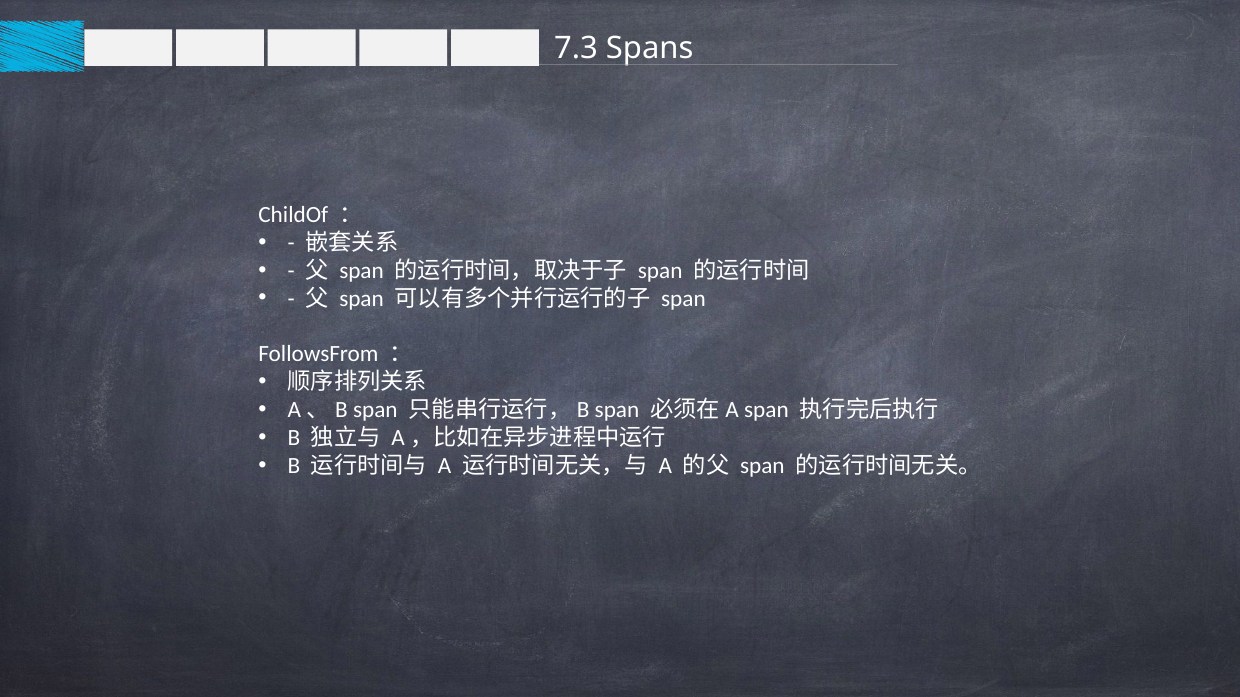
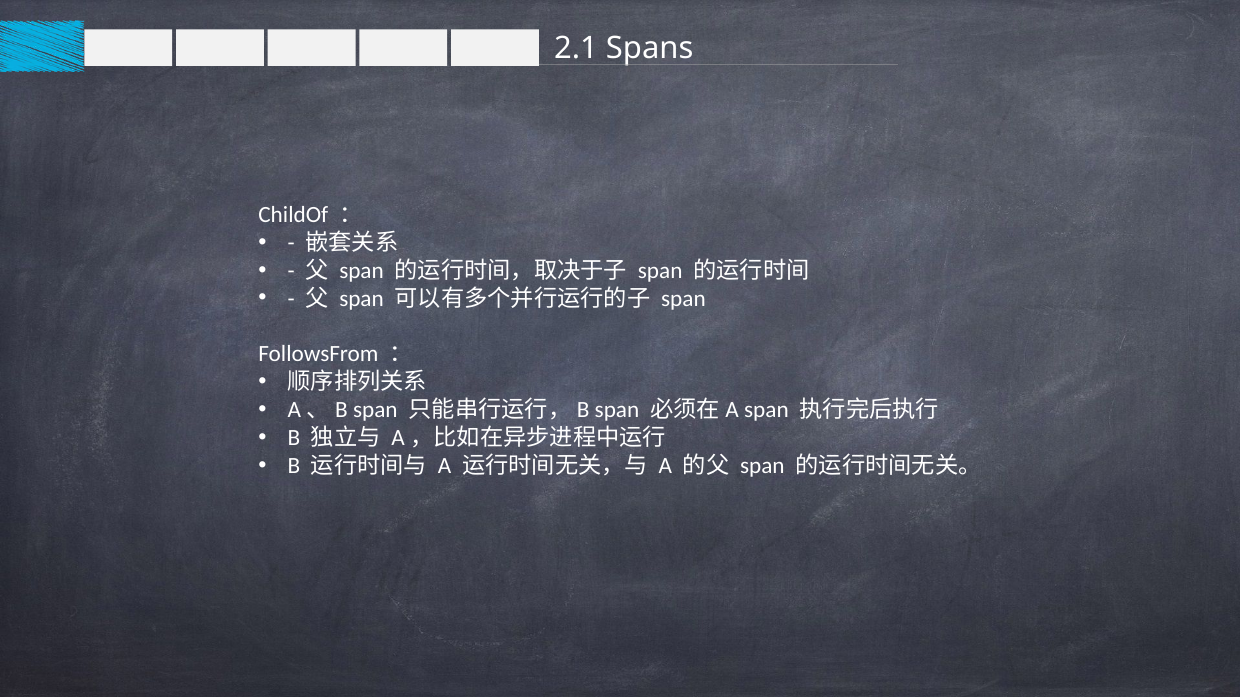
7.3: 7.3 -> 2.1 (576, 48)
